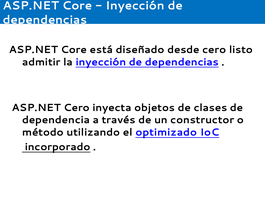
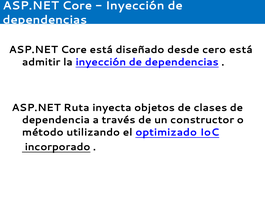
cero listo: listo -> está (241, 50)
ASP.NET Cero: Cero -> Ruta (77, 107)
